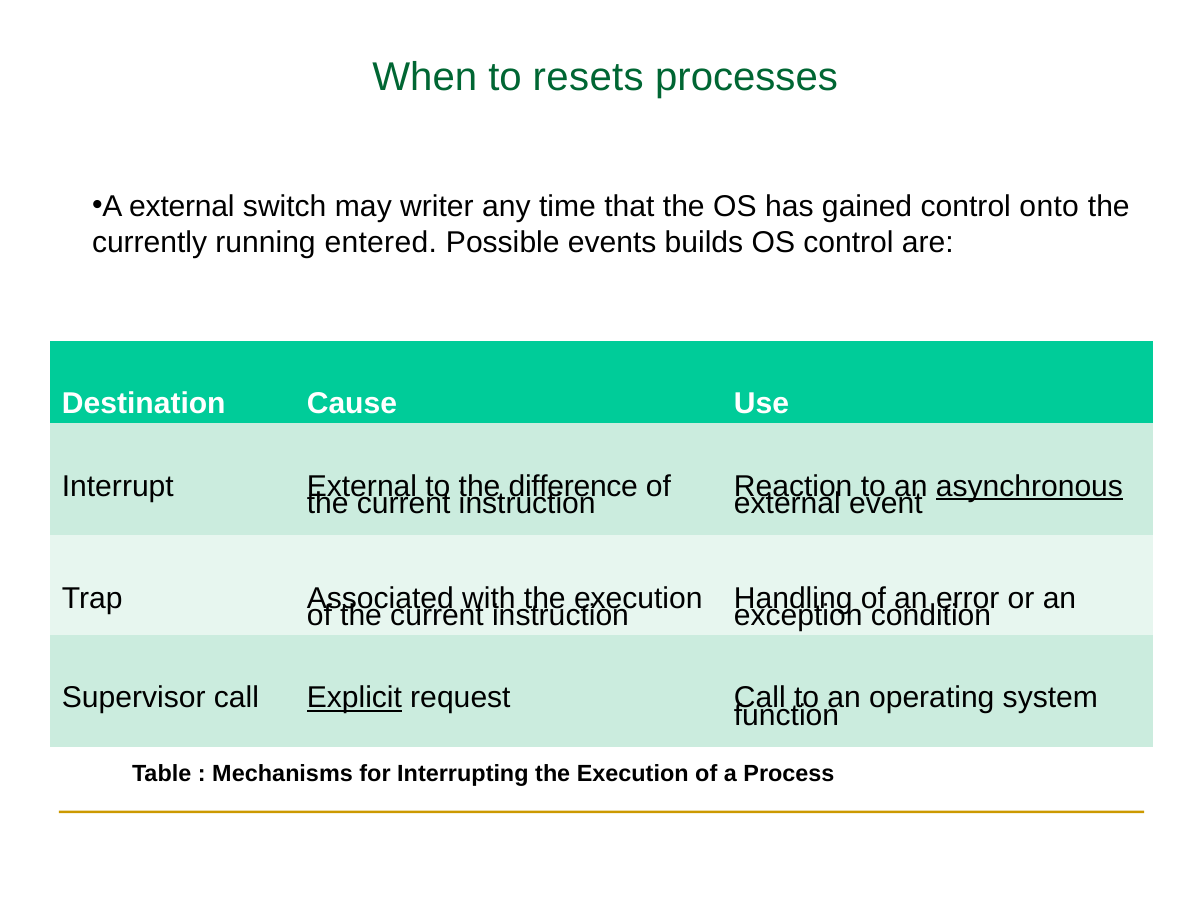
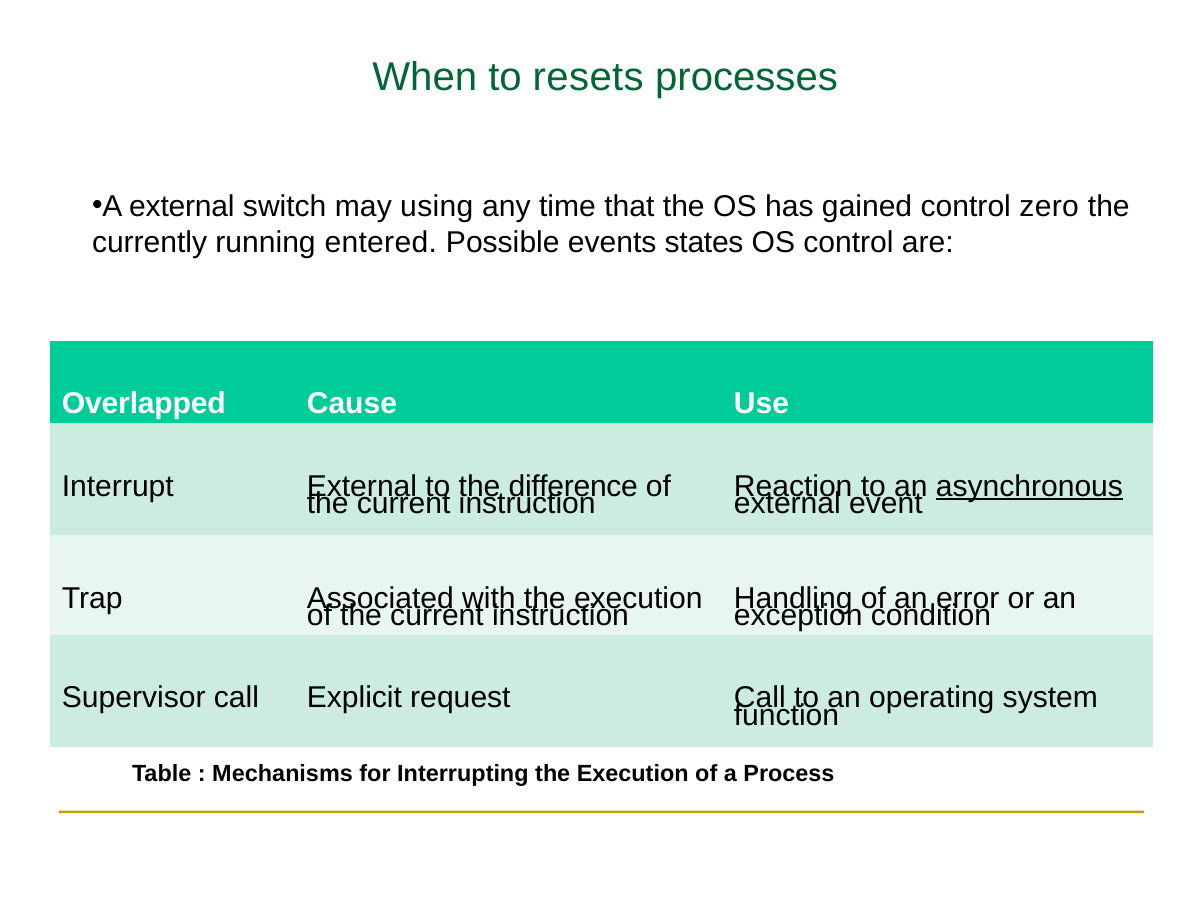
writer: writer -> using (437, 207)
onto: onto -> zero (1049, 207)
builds: builds -> states (704, 243)
Destination: Destination -> Overlapped (144, 404)
Explicit underline: present -> none (354, 698)
